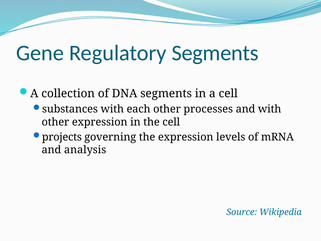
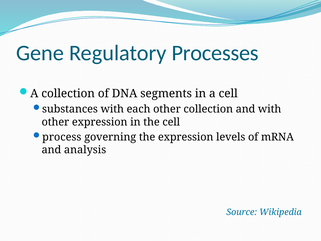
Regulatory Segments: Segments -> Processes (215, 53)
other processes: processes -> collection (208, 109)
projects: projects -> process (62, 137)
